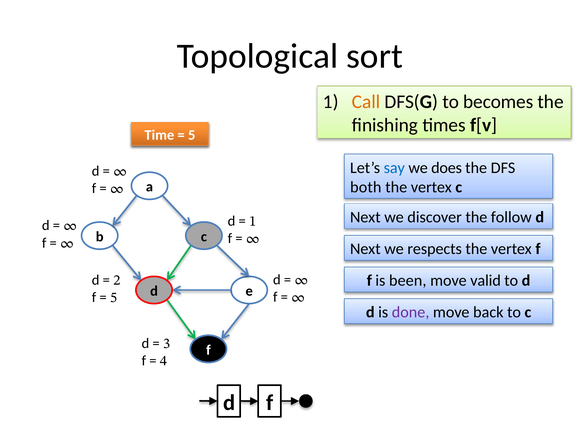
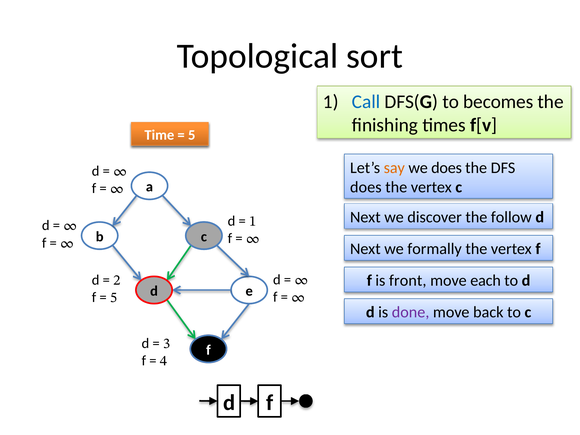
Call colour: orange -> blue (366, 102)
say colour: blue -> orange (394, 168)
both: both -> does (366, 187)
respects: respects -> formally (435, 249)
been: been -> front (408, 281)
valid: valid -> each (486, 281)
